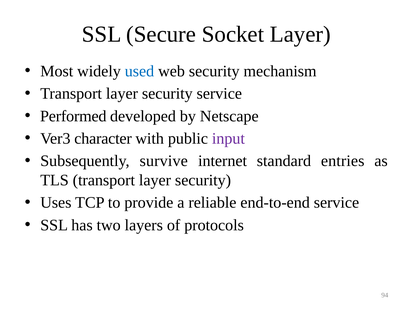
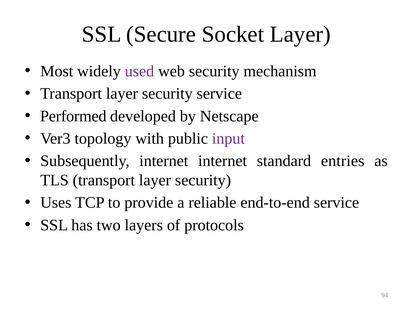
used colour: blue -> purple (139, 71)
character: character -> topology (103, 139)
Subsequently survive: survive -> internet (164, 161)
